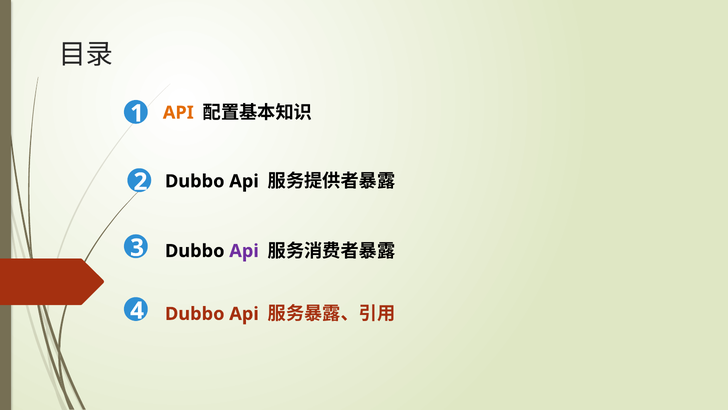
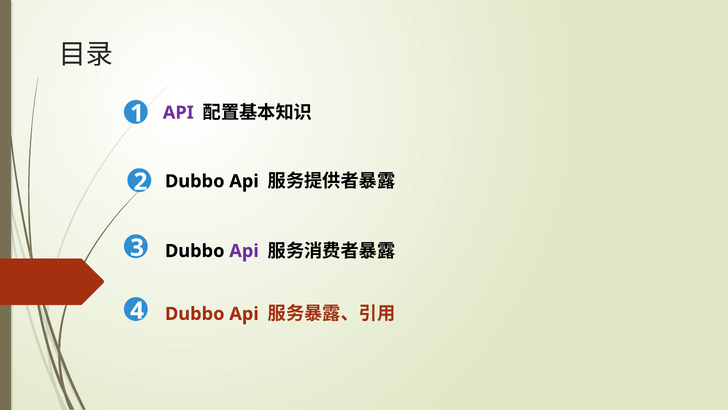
API colour: orange -> purple (178, 113)
